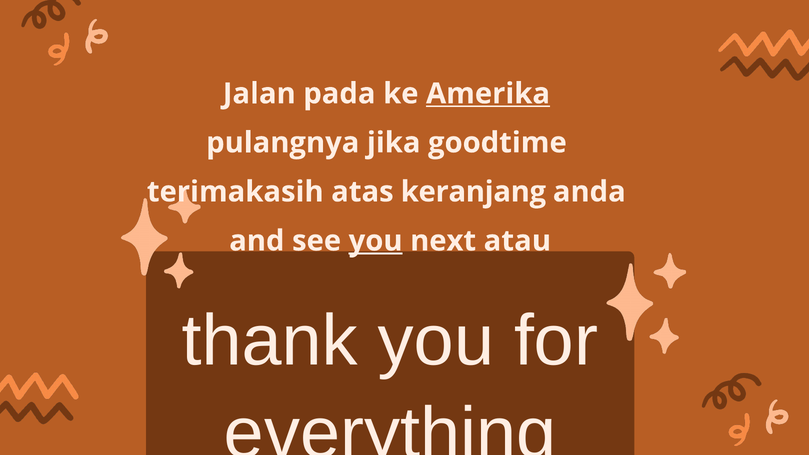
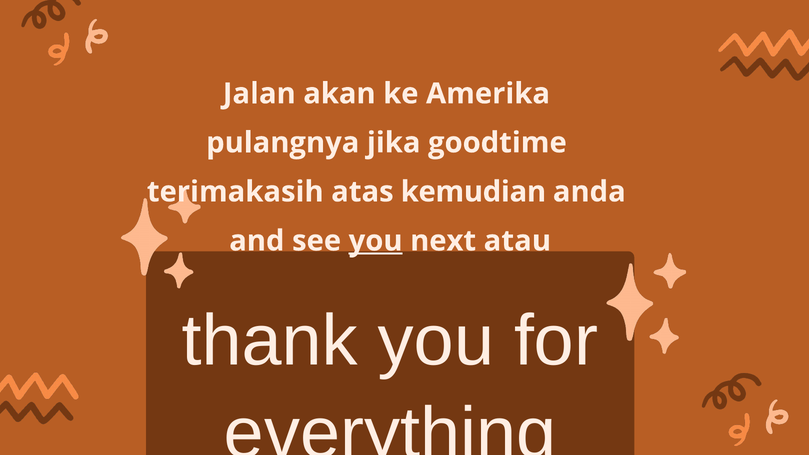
pada: pada -> akan (339, 94)
Amerika underline: present -> none (488, 94)
keranjang: keranjang -> kemudian (473, 192)
